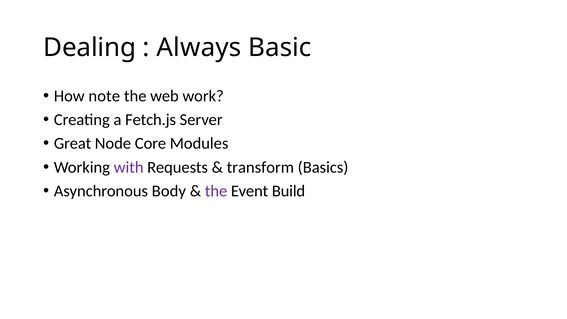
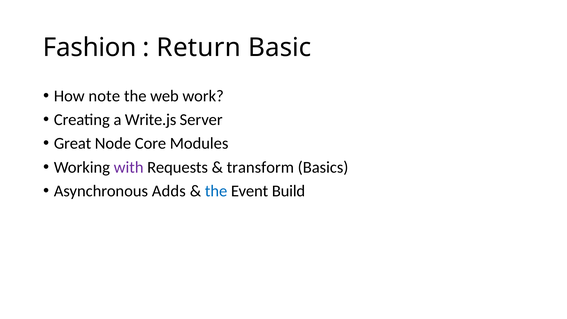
Dealing: Dealing -> Fashion (90, 48)
Always: Always -> Return (199, 48)
Fetch.js: Fetch.js -> Write.js (151, 120)
Body: Body -> Adds (169, 191)
the colour: purple -> blue (216, 191)
